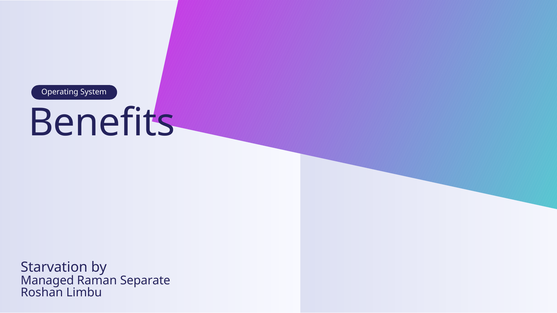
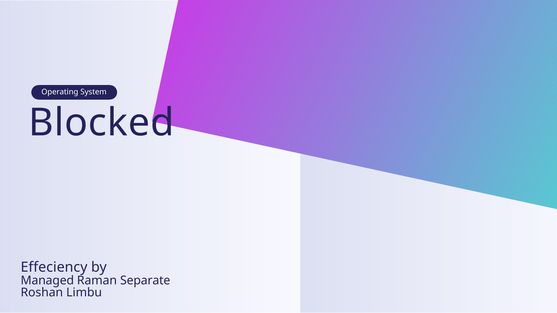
Benefits: Benefits -> Blocked (101, 123)
Starvation: Starvation -> Effeciency (54, 268)
